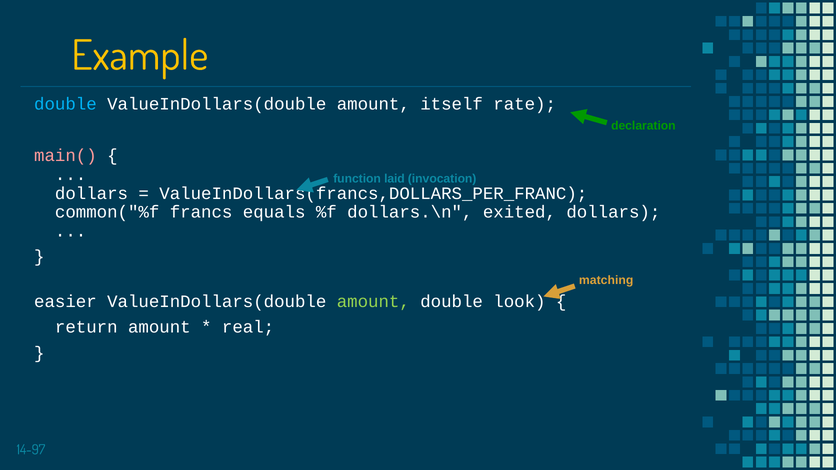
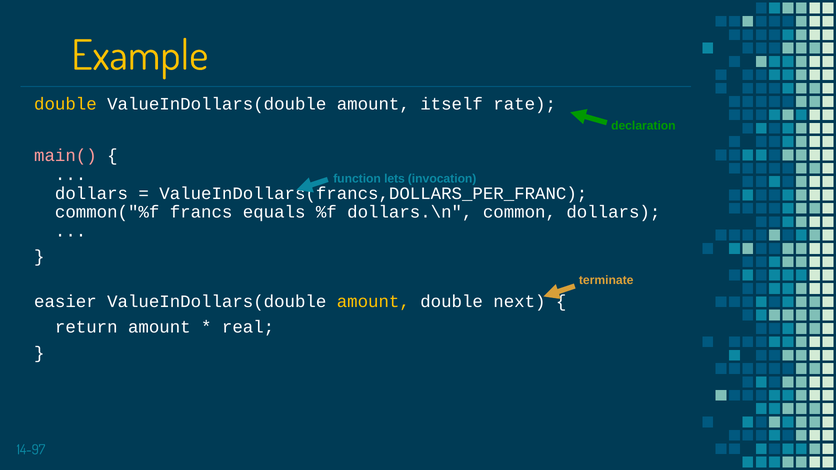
double colour: light blue -> yellow (65, 104)
laid: laid -> lets (394, 179)
exited: exited -> common (519, 212)
matching: matching -> terminate (606, 280)
amount colour: light green -> yellow (373, 301)
look: look -> next (519, 301)
